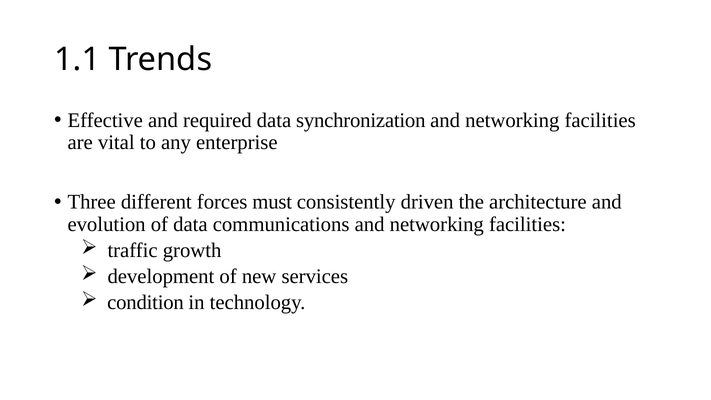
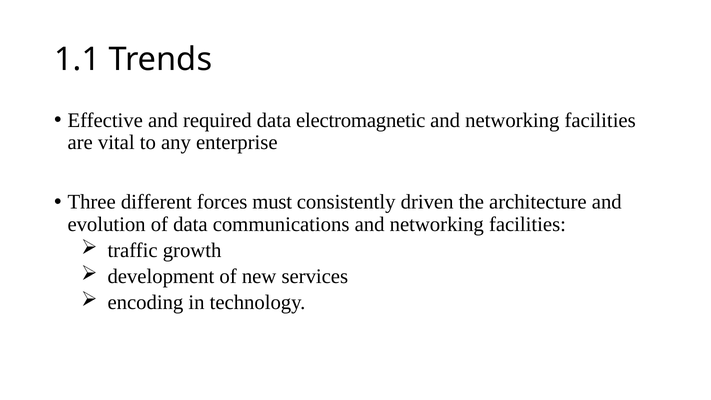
synchronization: synchronization -> electromagnetic (361, 120)
condition: condition -> encoding (145, 303)
